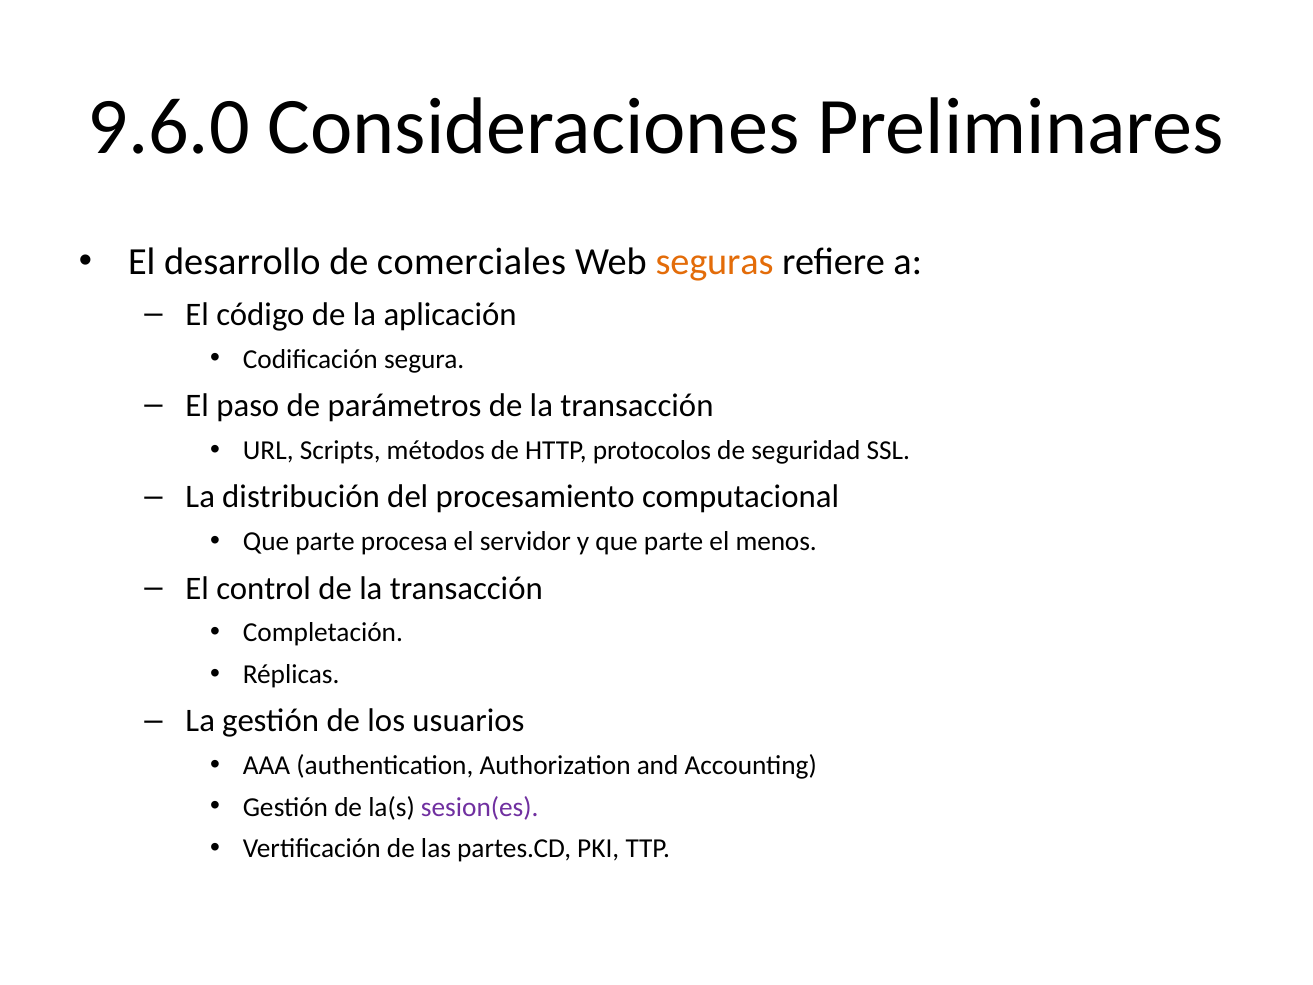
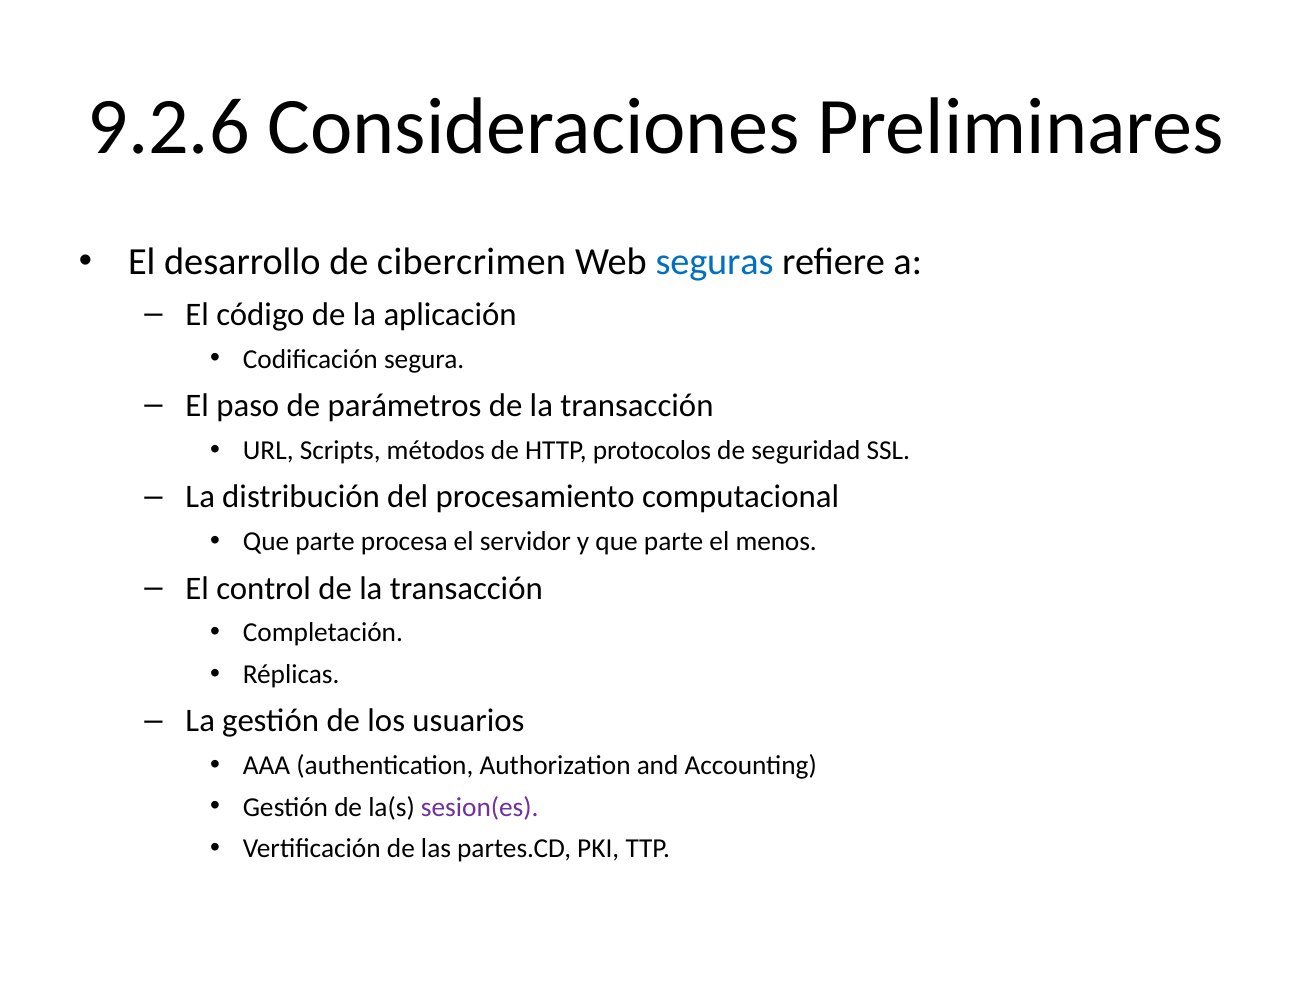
9.6.0: 9.6.0 -> 9.2.6 (169, 127)
comerciales: comerciales -> cibercrimen (472, 262)
seguras colour: orange -> blue (715, 262)
